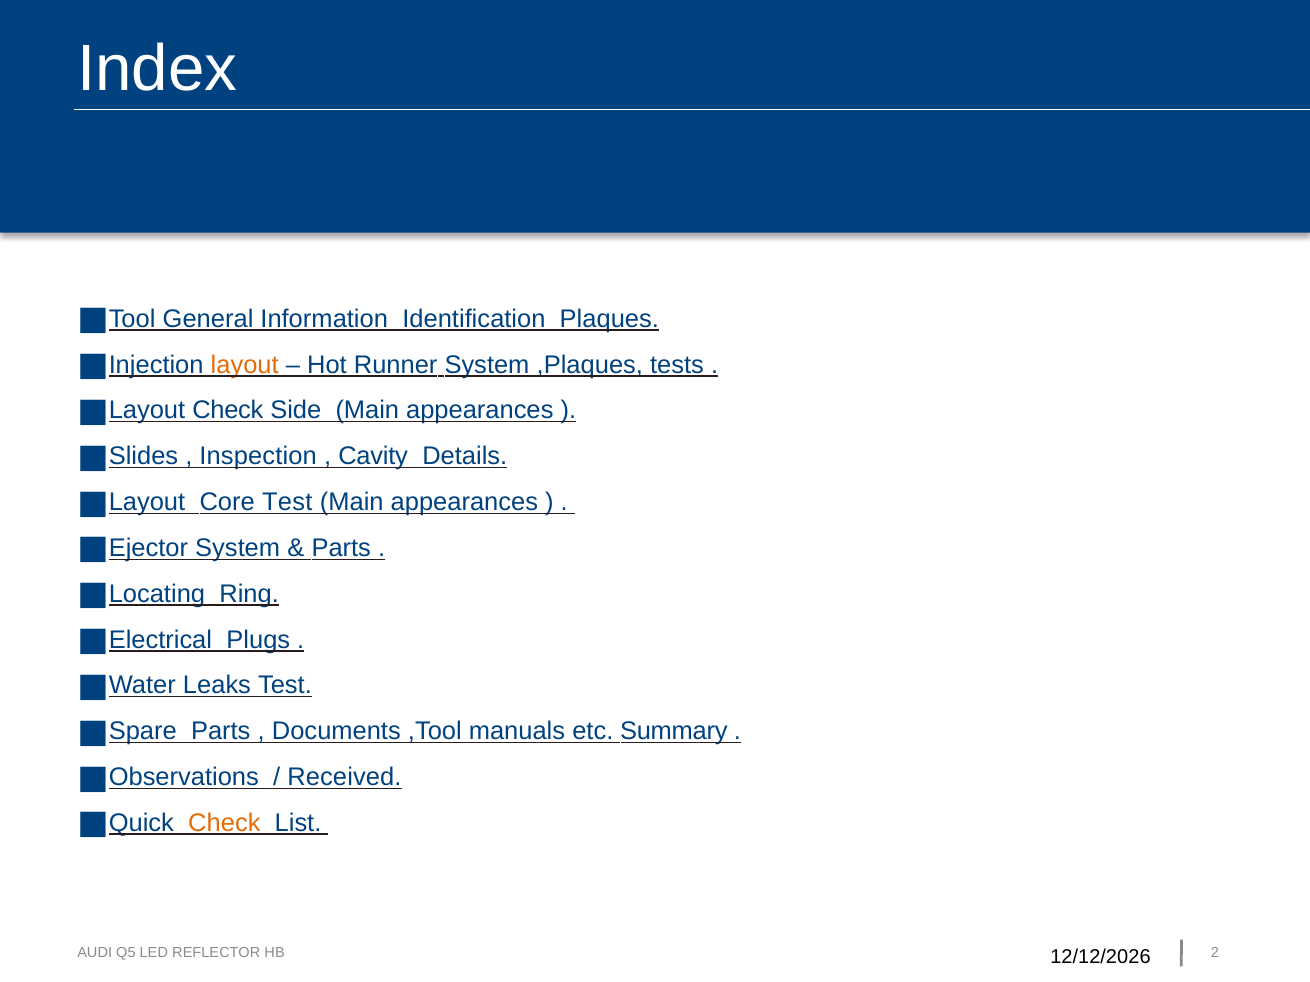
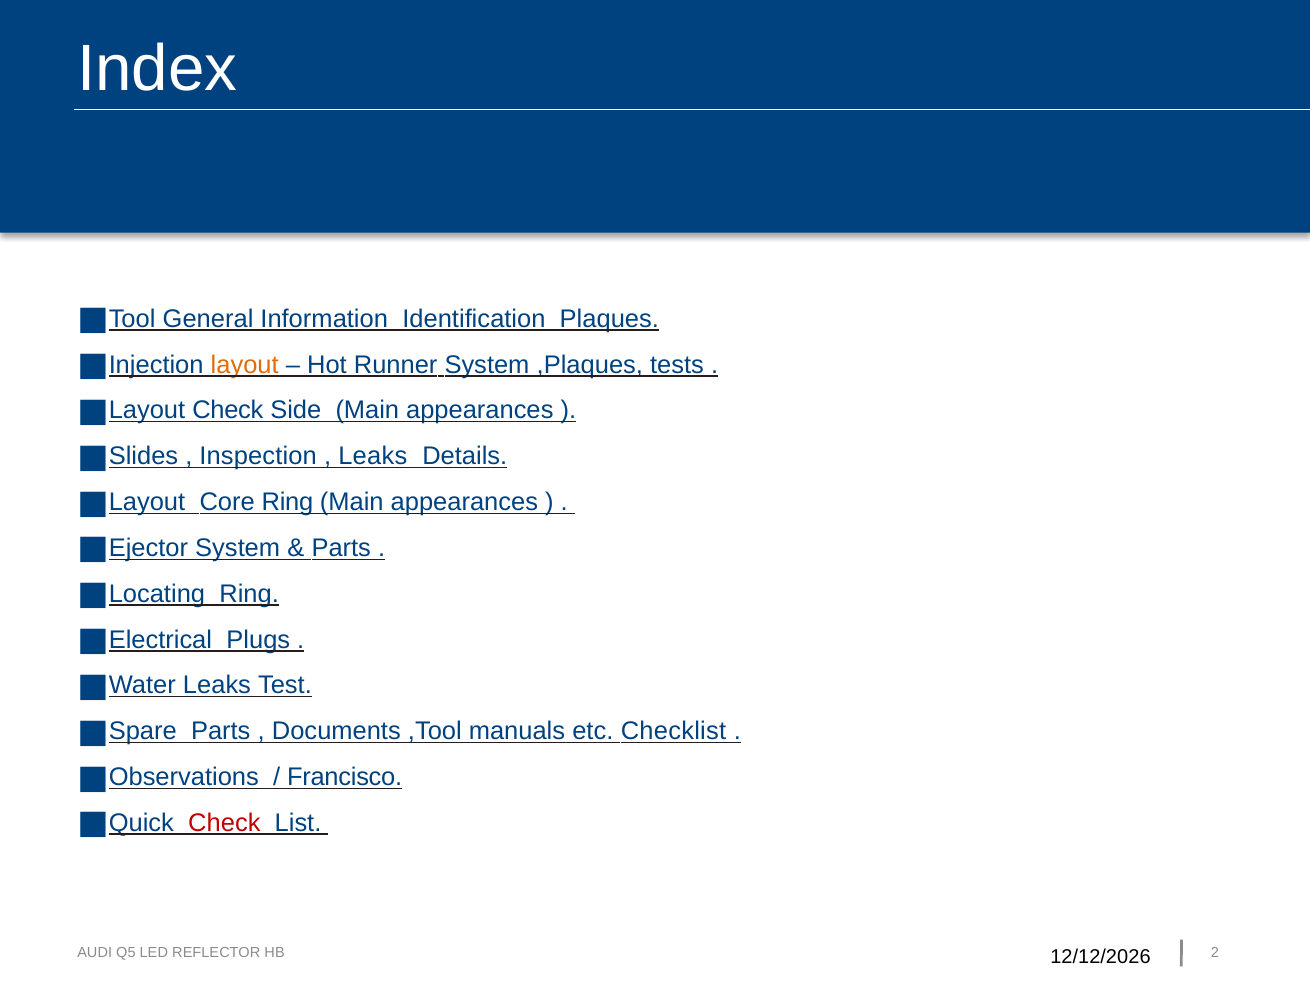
Cavity: Cavity -> Leaks (373, 457)
Core Test: Test -> Ring (287, 502)
Summary: Summary -> Checklist (674, 732)
Received: Received -> Francisco (345, 777)
Check colour: orange -> red (224, 823)
